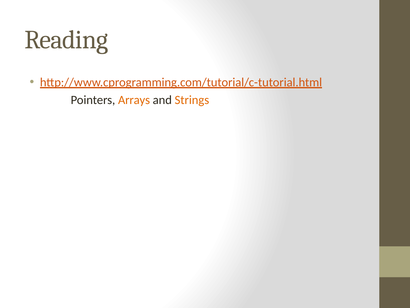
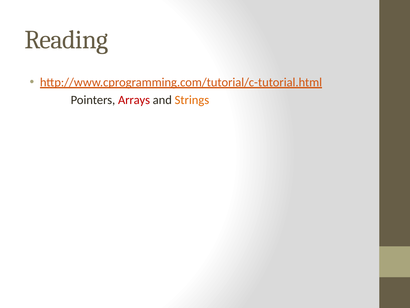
Arrays colour: orange -> red (134, 100)
